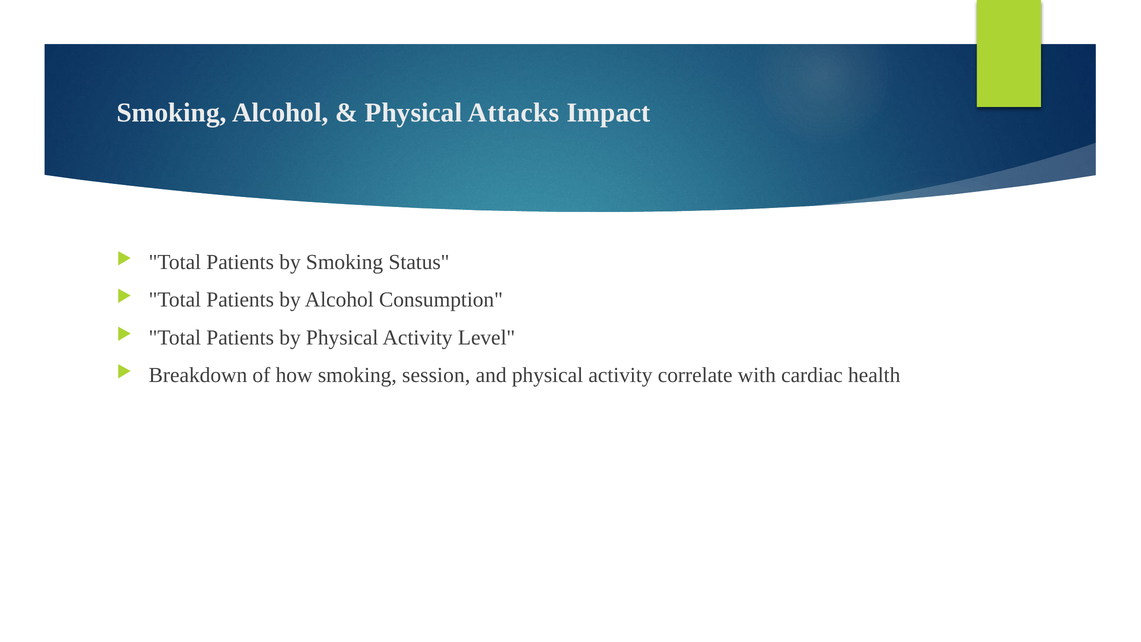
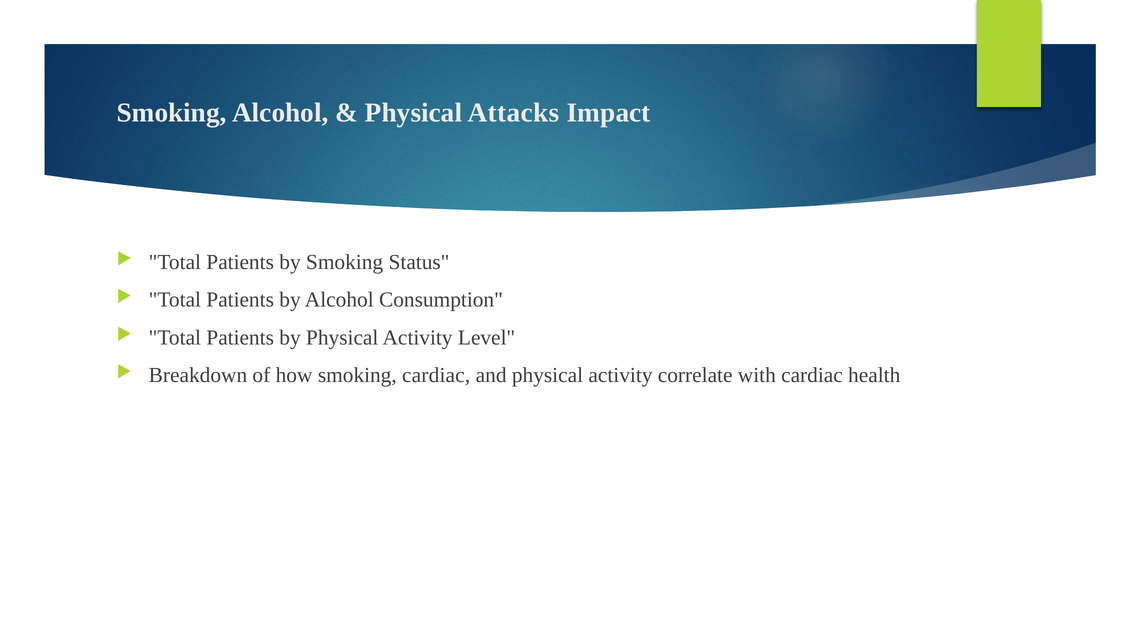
smoking session: session -> cardiac (436, 375)
